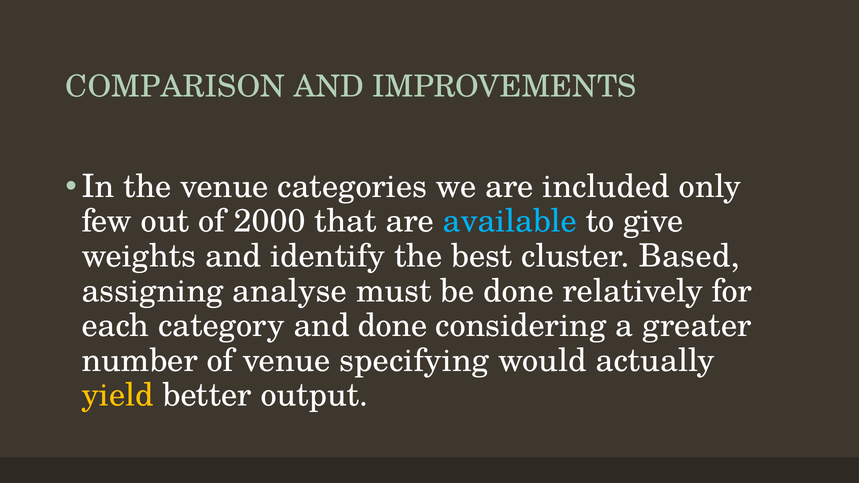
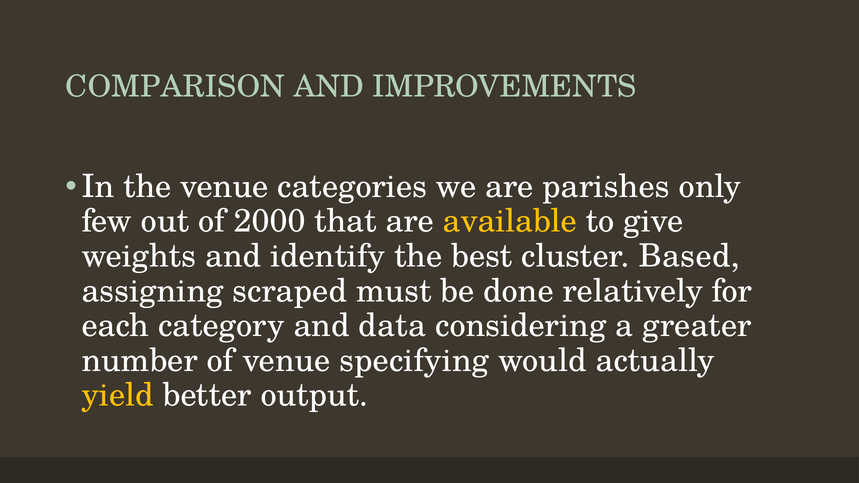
included: included -> parishes (606, 187)
available colour: light blue -> yellow (510, 221)
analyse: analyse -> scraped (290, 291)
and done: done -> data (392, 326)
